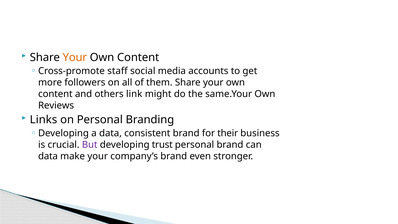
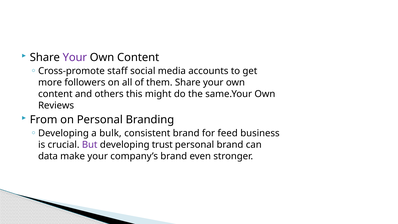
Your colour: orange -> purple (75, 57)
link: link -> this (134, 94)
Links: Links -> From (44, 120)
a data: data -> bulk (110, 133)
their: their -> feed (228, 133)
